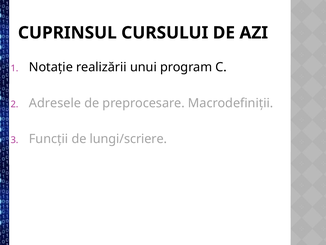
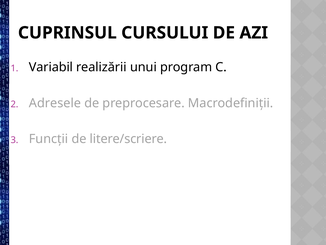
Notație: Notație -> Variabil (51, 67)
lungi/scriere: lungi/scriere -> litere/scriere (128, 139)
